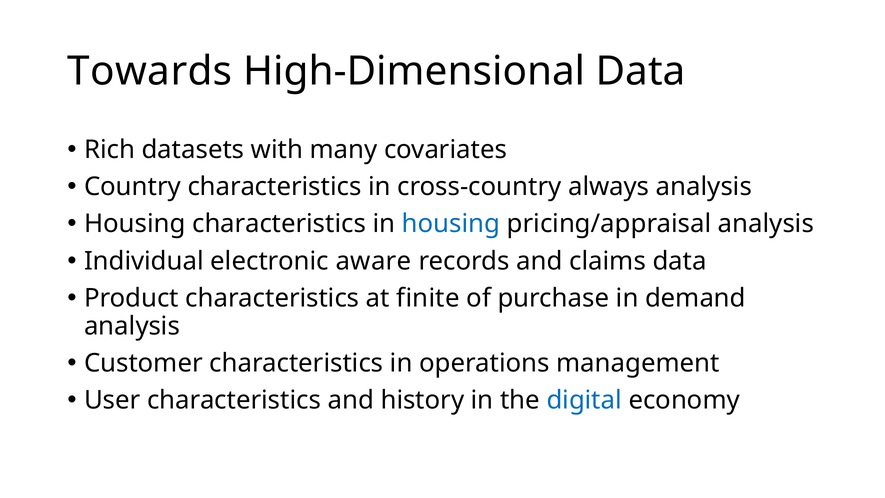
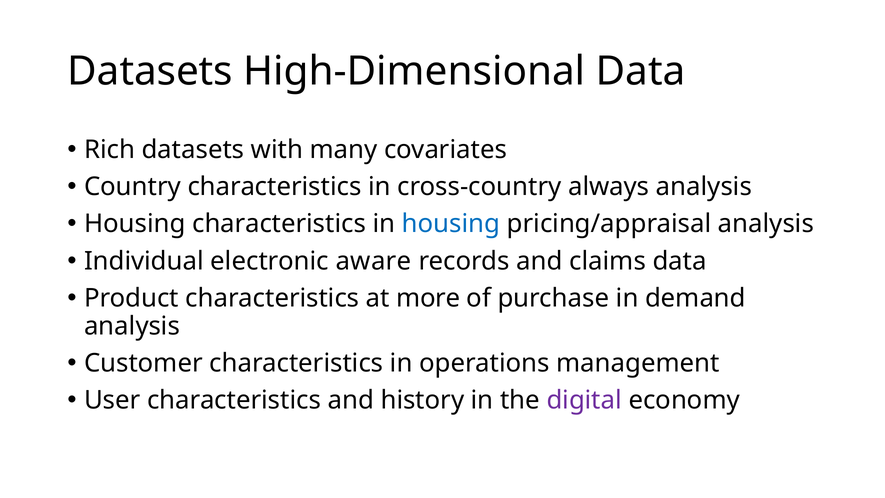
Towards: Towards -> Datasets (150, 72)
finite: finite -> more (428, 298)
digital colour: blue -> purple (584, 400)
